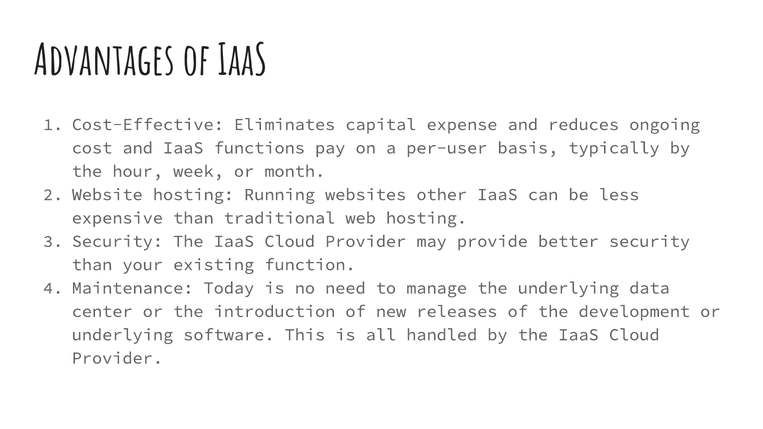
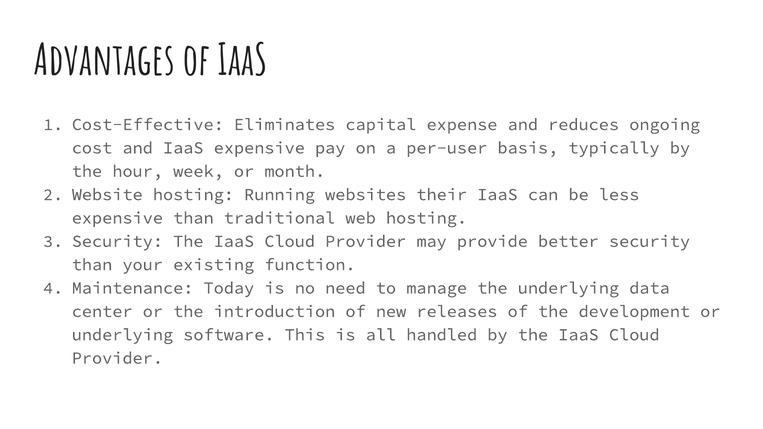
IaaS functions: functions -> expensive (259, 148)
other: other -> their (442, 195)
